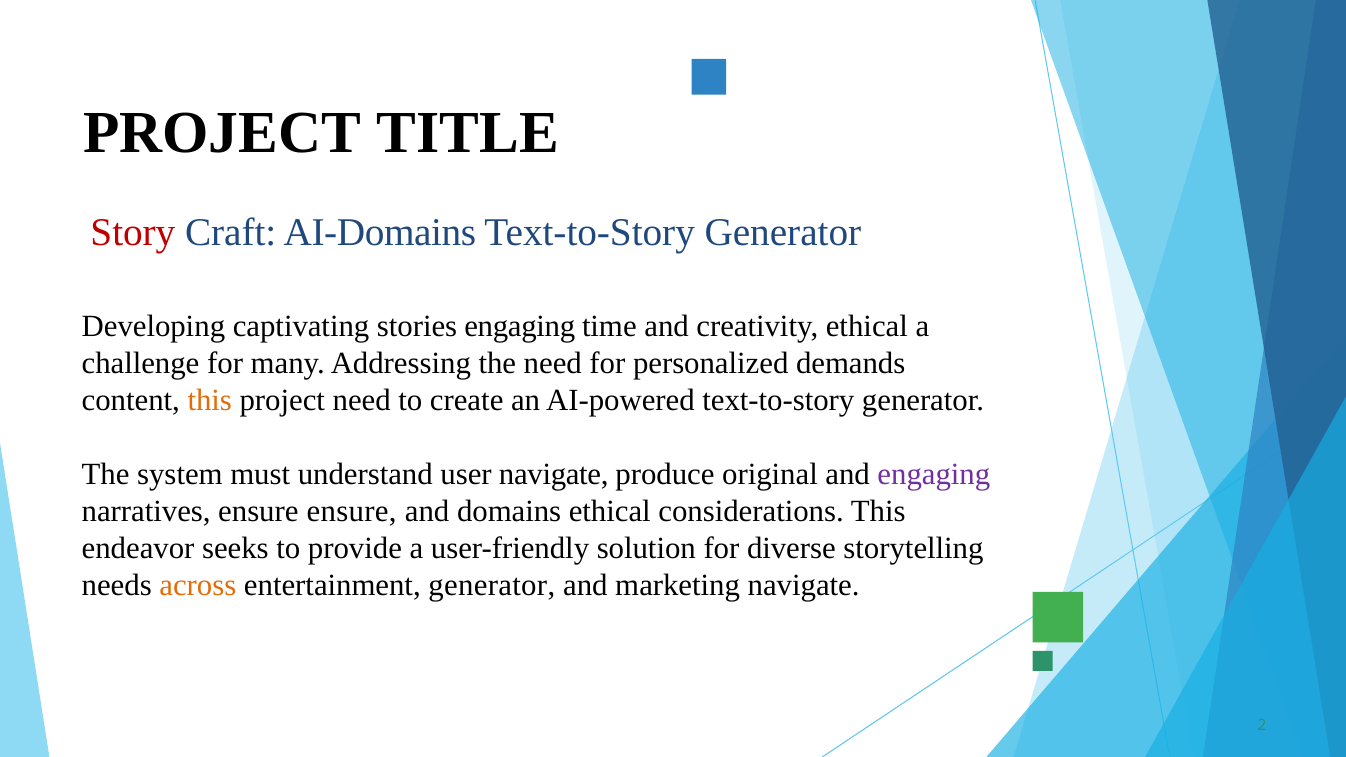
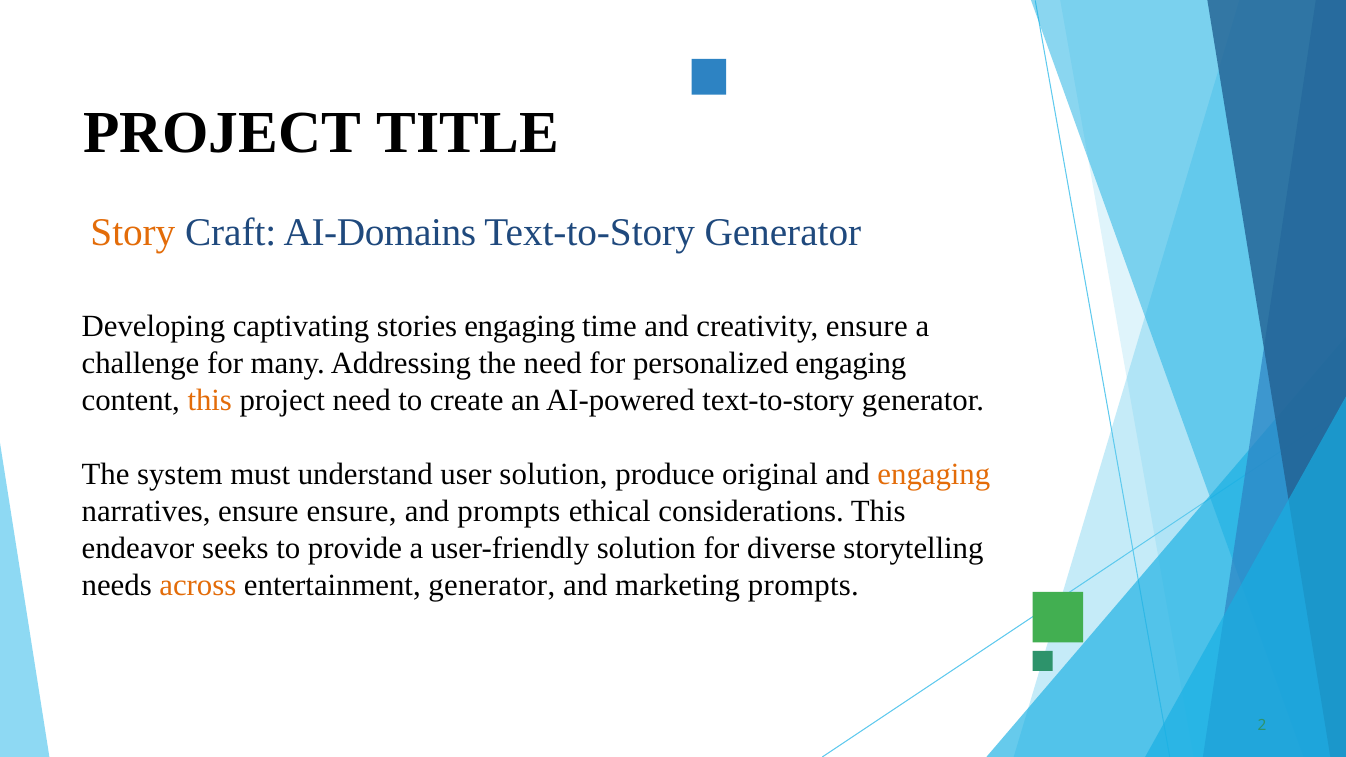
Story colour: red -> orange (133, 233)
creativity ethical: ethical -> ensure (867, 327)
personalized demands: demands -> engaging (851, 364)
user navigate: navigate -> solution (554, 475)
engaging colour: purple -> orange (934, 475)
and domains: domains -> prompts (509, 512)
marketing navigate: navigate -> prompts (803, 586)
